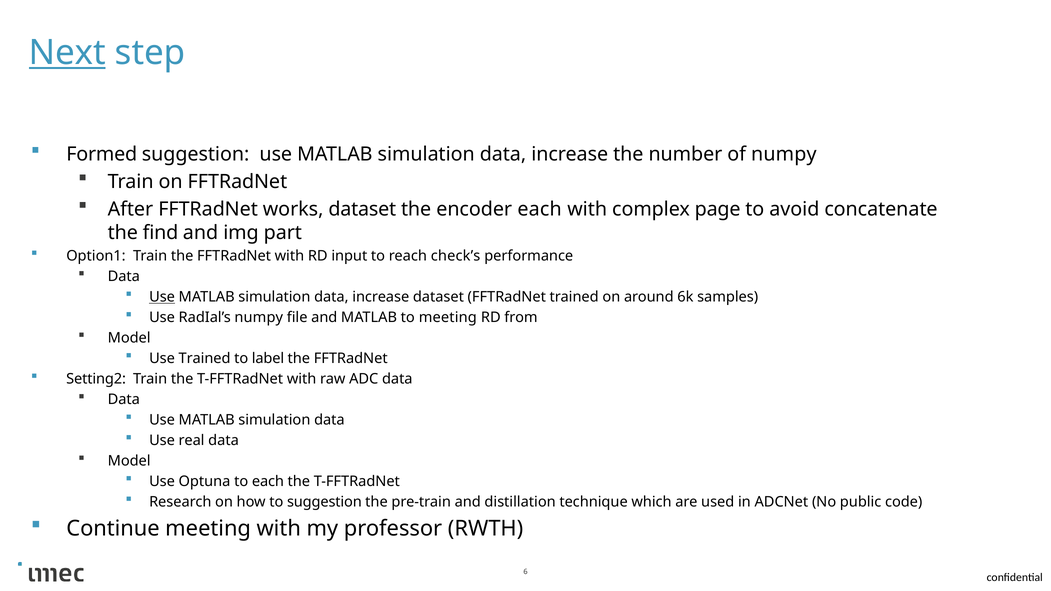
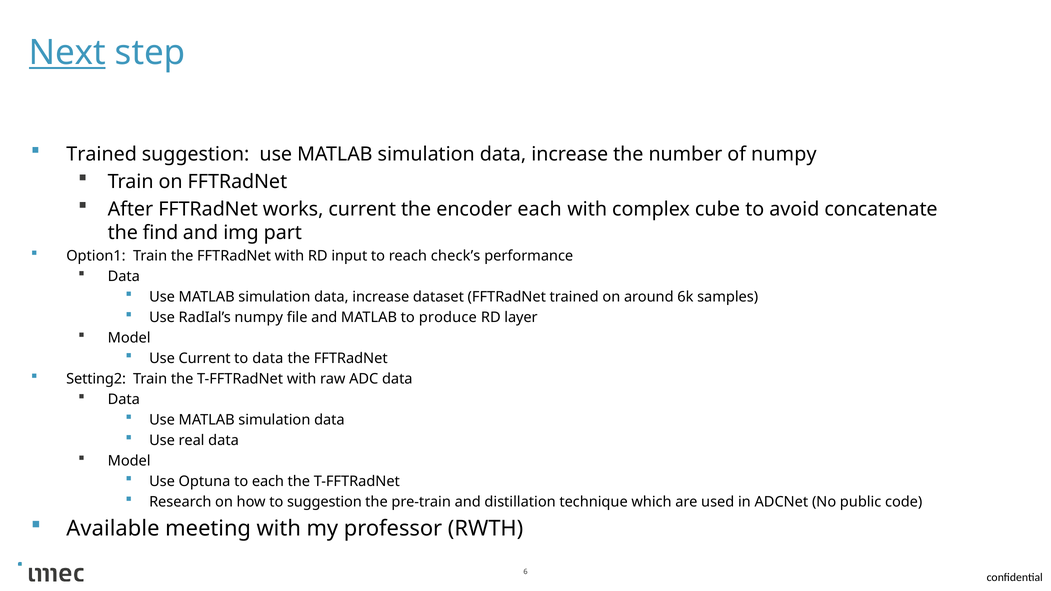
Formed: Formed -> Trained (102, 154)
works dataset: dataset -> current (362, 209)
page: page -> cube (717, 209)
Use underline: present -> none (162, 297)
to meeting: meeting -> produce (448, 318)
from: from -> layer (521, 318)
Use Trained: Trained -> Current (205, 359)
to label: label -> data (268, 359)
Continue: Continue -> Available (113, 529)
